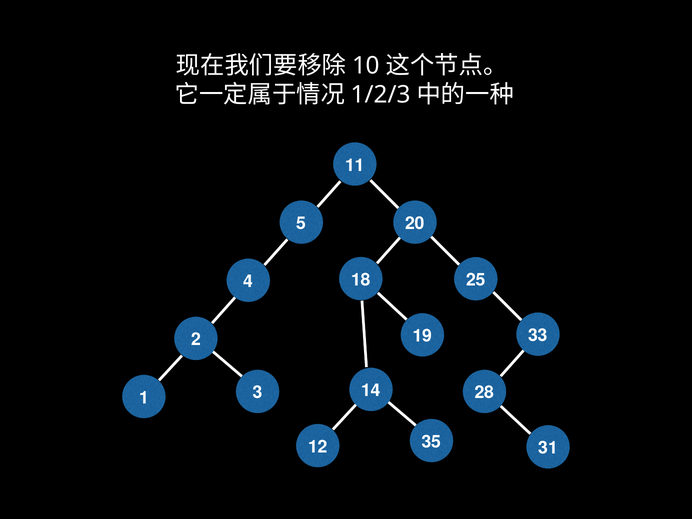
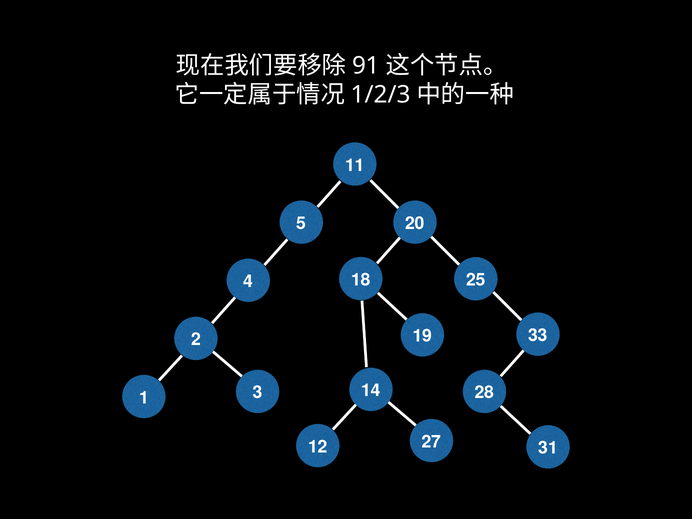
10: 10 -> 91 (366, 66)
35: 35 -> 27 (431, 442)
